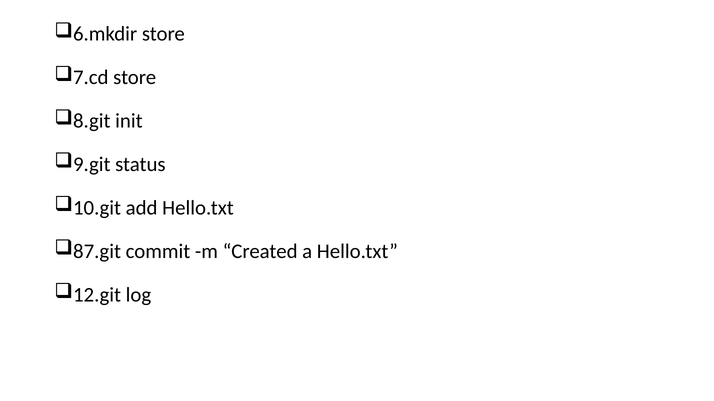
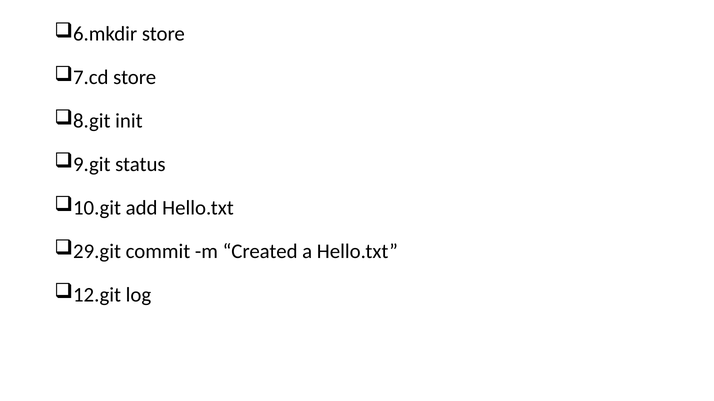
87.git: 87.git -> 29.git (97, 252)
